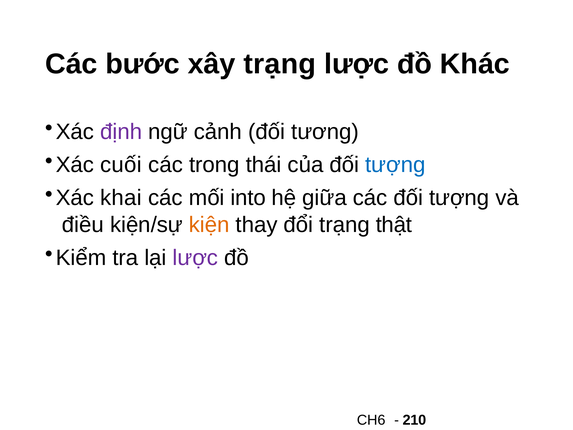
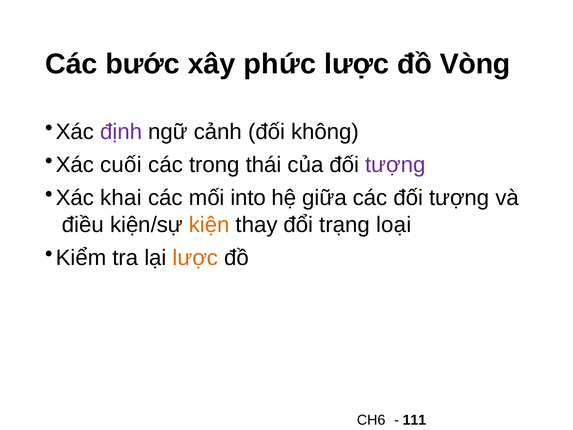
xây trạng: trạng -> phức (280, 64)
Khác: Khác -> Vòng (475, 64)
tương: tương -> không (325, 132)
tượng colour: blue -> purple (395, 165)
thật: thật -> loại (394, 225)
lược colour: purple -> orange (195, 258)
210: 210 -> 111 (414, 420)
